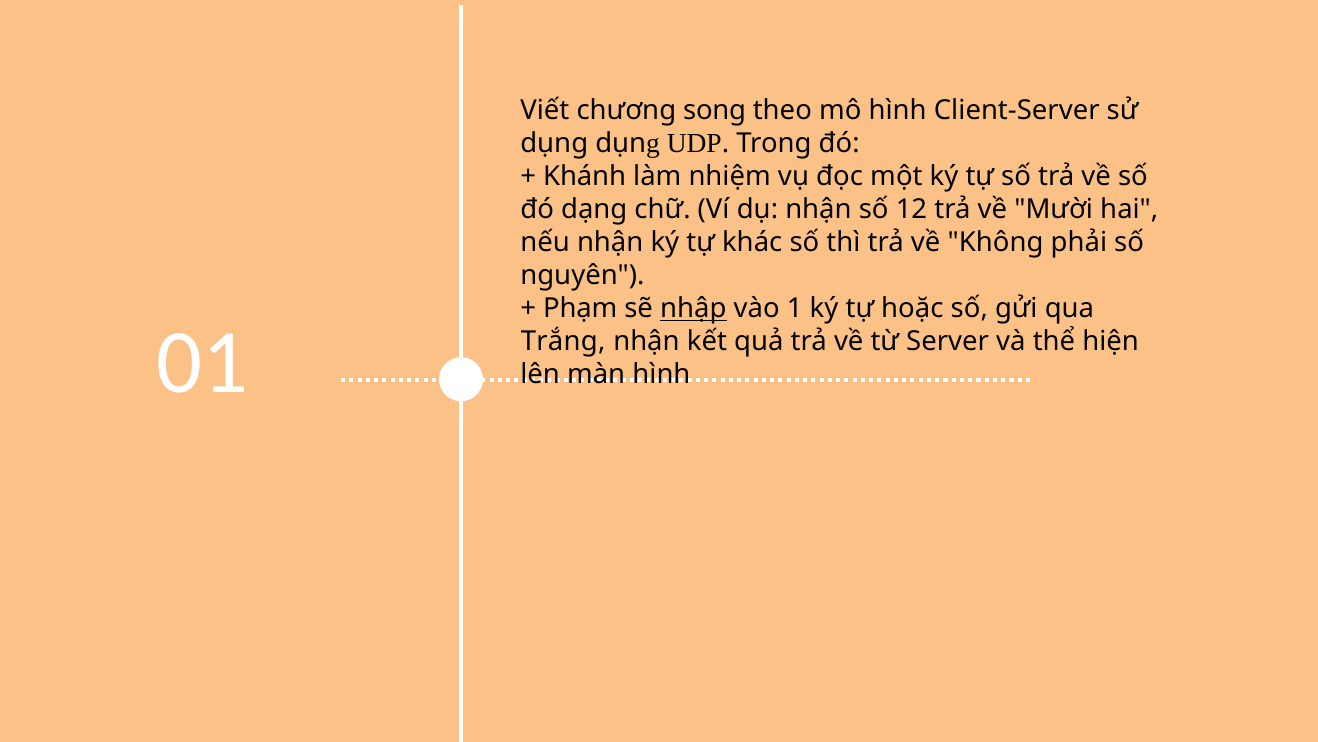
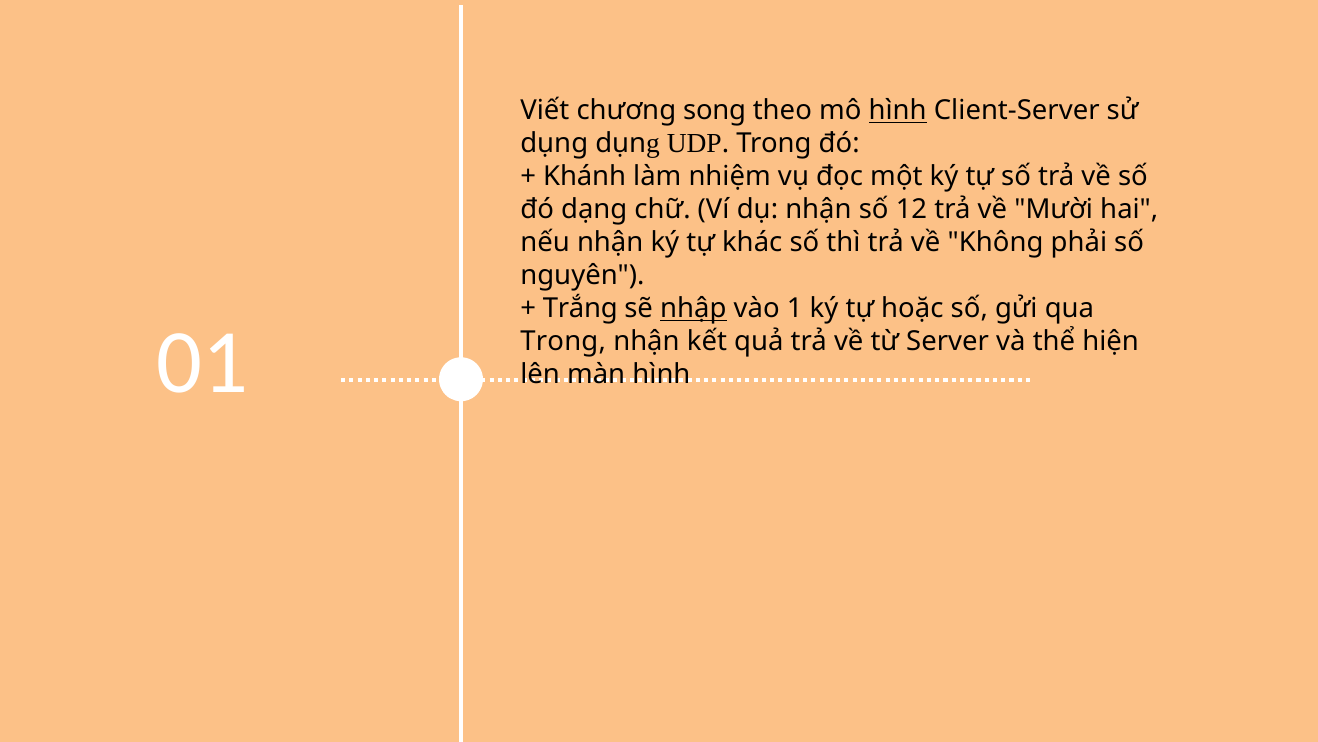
hình underline: none -> present (898, 111)
Phạm: Phạm -> Trắng (580, 308)
Trắng: Trắng -> Trong (563, 341)
